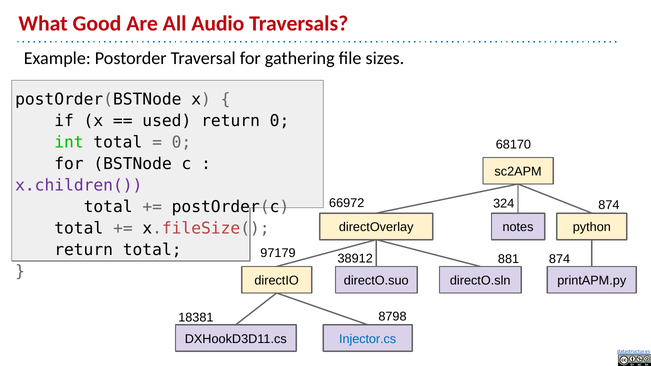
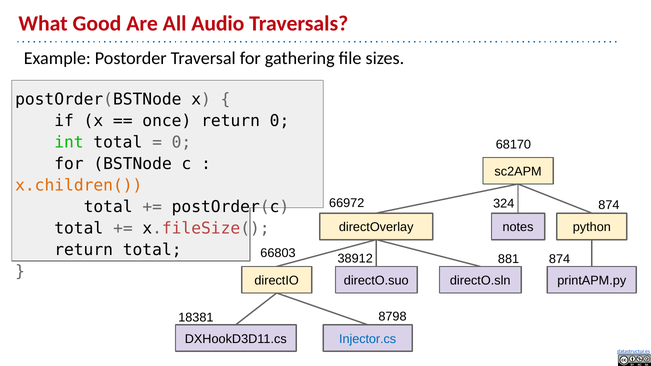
used: used -> once (167, 121)
x.children( colour: purple -> orange (79, 186)
97179: 97179 -> 66803 (278, 253)
